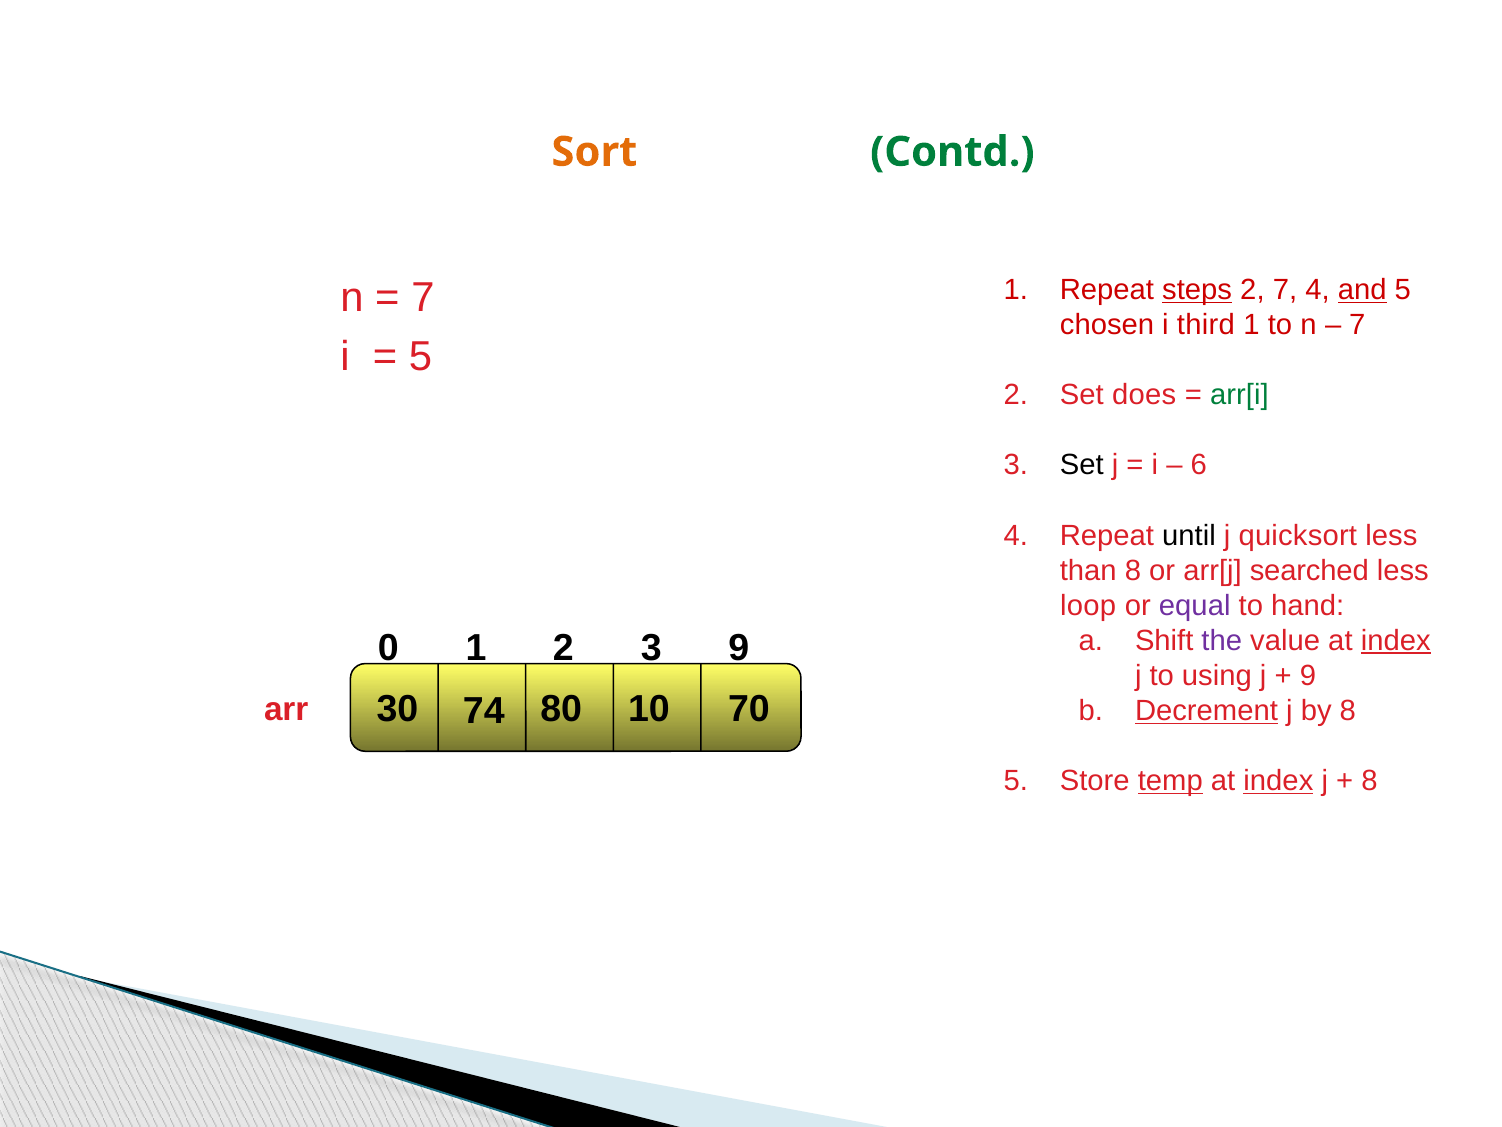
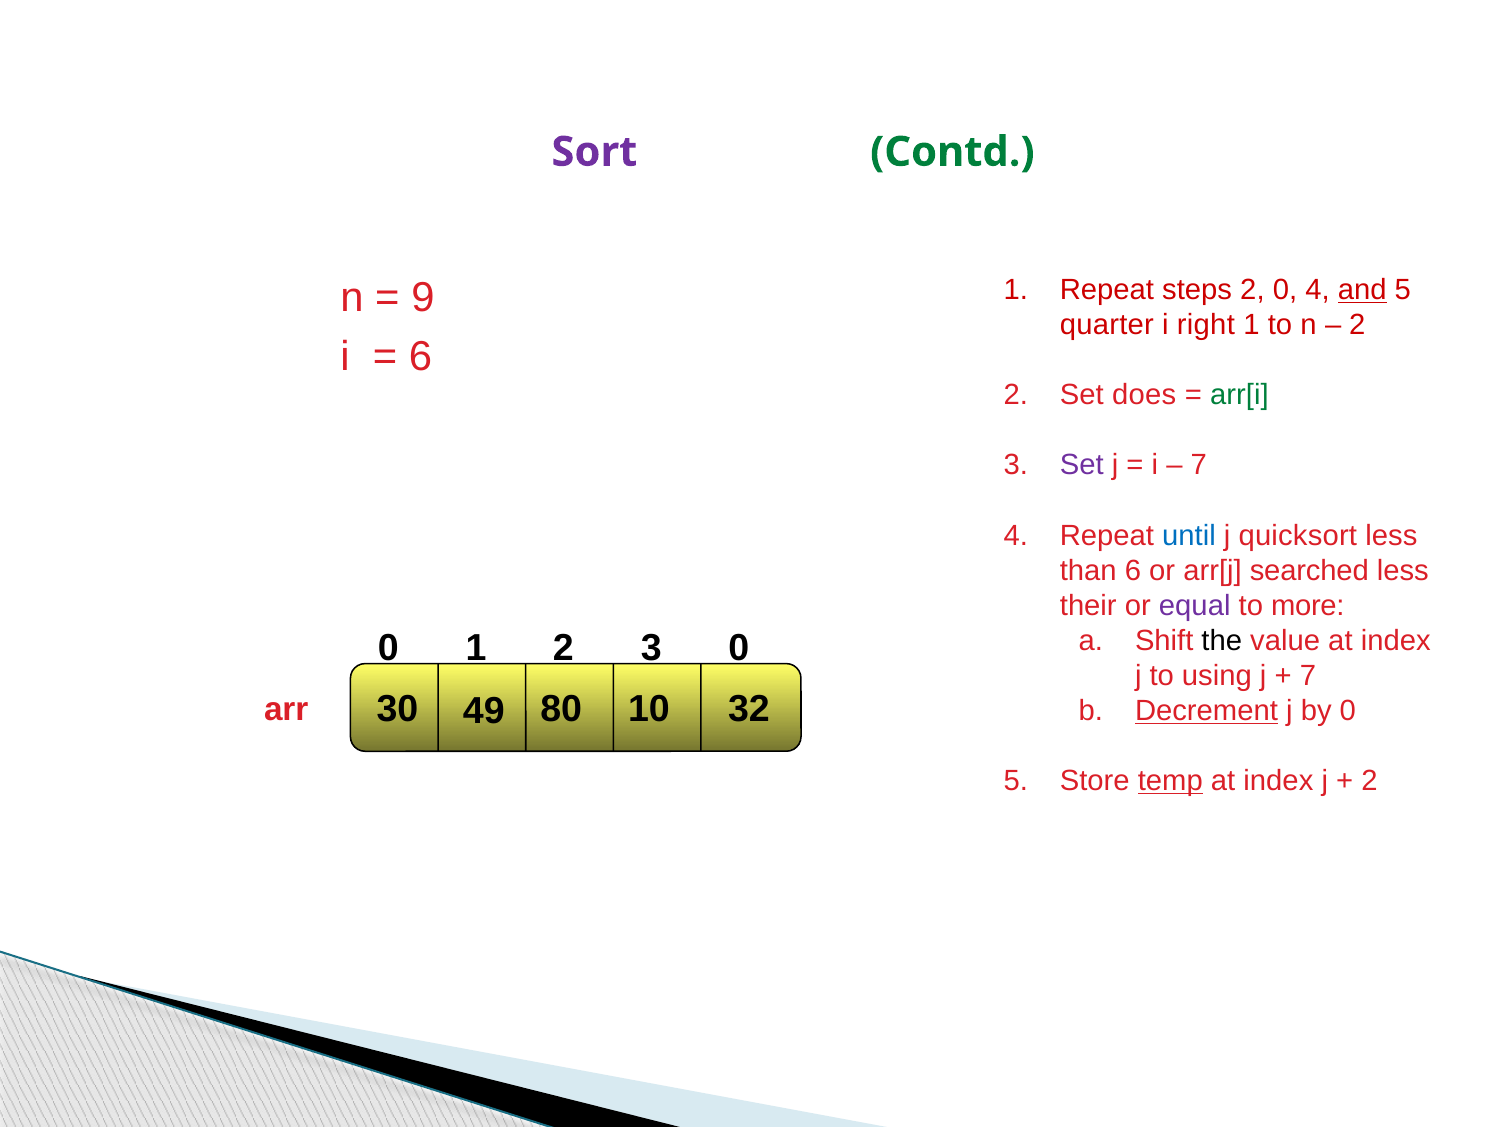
Sort colour: orange -> purple (594, 152)
steps underline: present -> none (1197, 290)
2 7: 7 -> 0 (1285, 290)
7: 7 -> 9 (423, 298)
chosen: chosen -> quarter (1107, 325)
third: third -> right (1206, 325)
7: 7 -> 2 (1357, 325)
5: 5 -> 6 (420, 356)
Set colour: black -> purple (1082, 465)
6: 6 -> 7 (1199, 465)
until colour: black -> blue (1189, 535)
than 8: 8 -> 6 (1133, 570)
loop: loop -> their (1088, 605)
hand: hand -> more (1308, 605)
the colour: purple -> black (1222, 640)
index underline: present -> none (1396, 640)
0 9: 9 -> 0 (739, 648)
9: 9 -> 7 (1308, 675)
70: 70 -> 32 (749, 708)
74: 74 -> 49 (484, 711)
by 8: 8 -> 0 (1348, 711)
index underline: present -> none (1278, 781)
8: 8 -> 2 (1369, 781)
